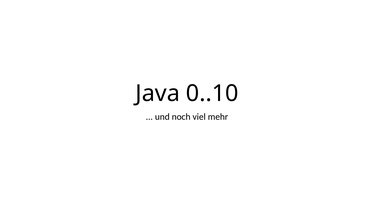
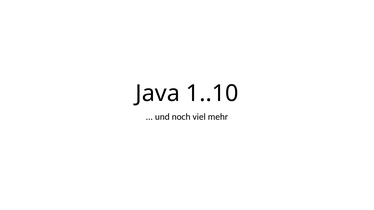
0..10: 0..10 -> 1..10 (212, 93)
